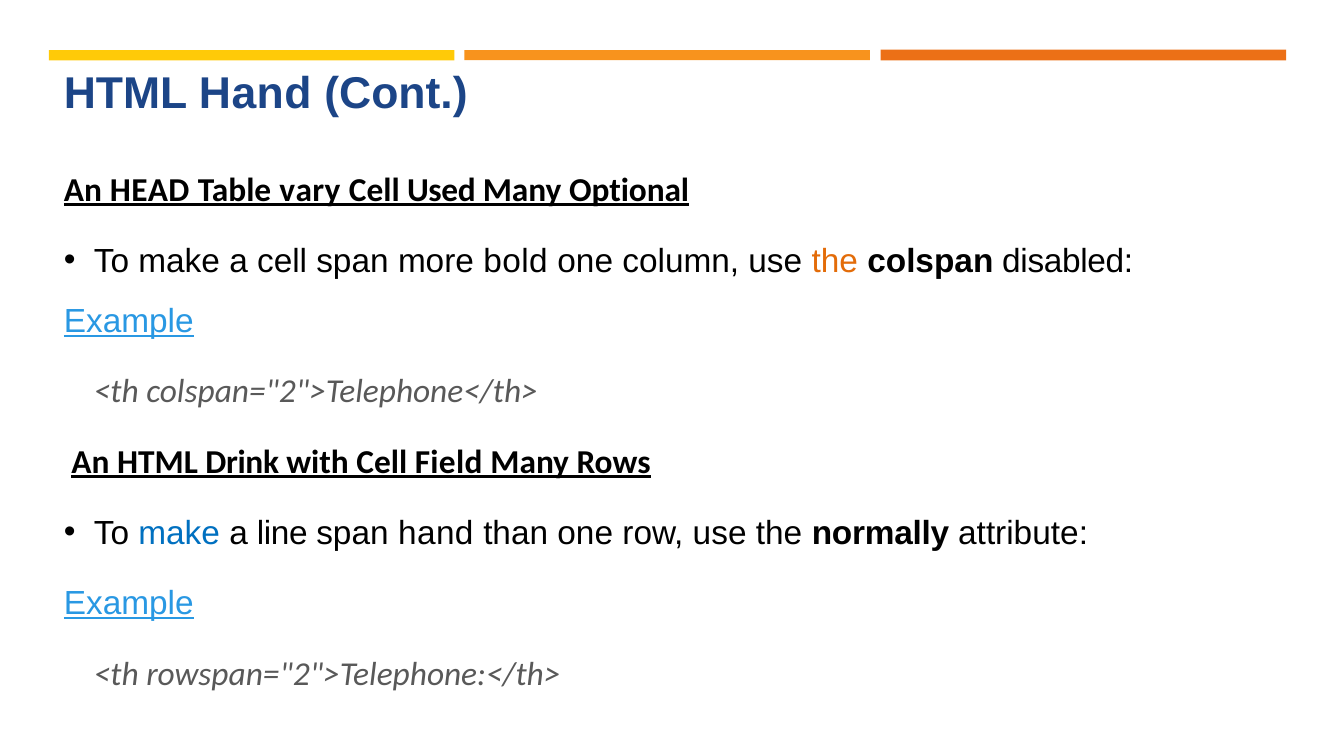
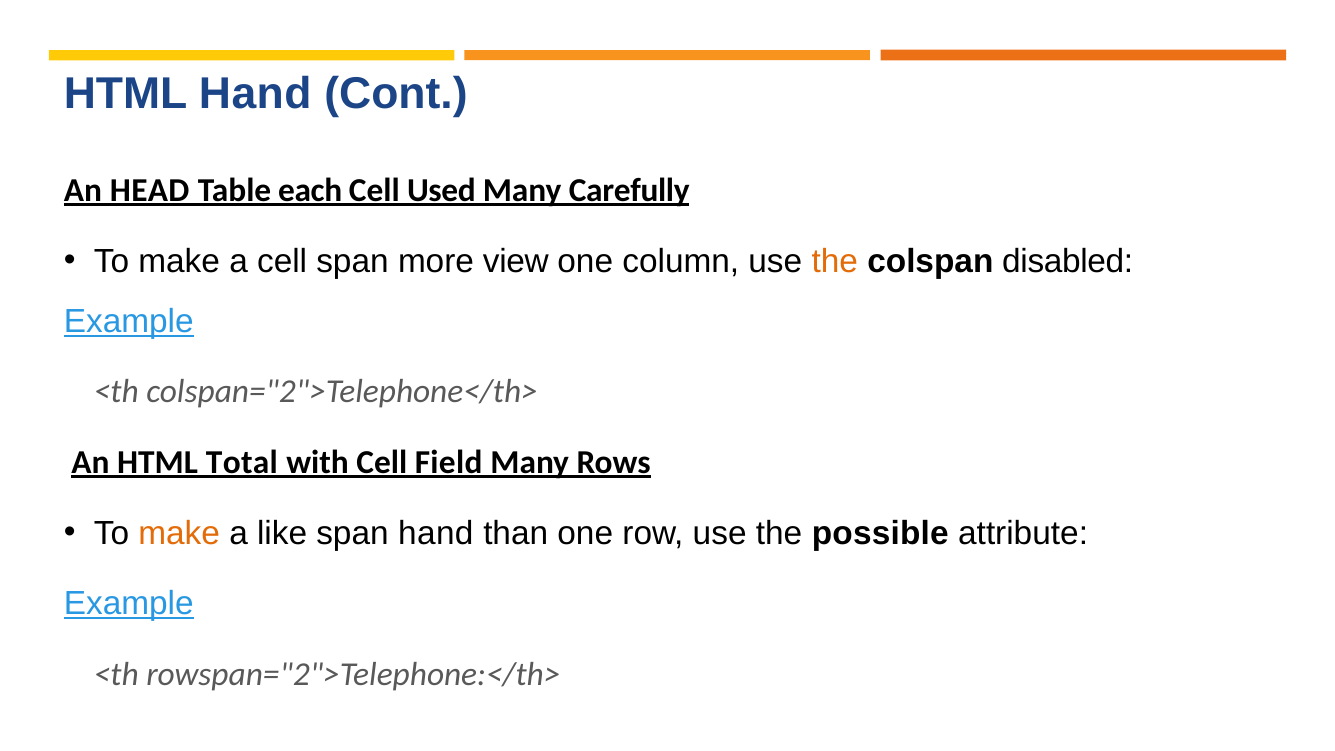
vary: vary -> each (310, 190)
Optional: Optional -> Carefully (629, 190)
bold: bold -> view (516, 261)
Drink: Drink -> Total (242, 462)
make colour: blue -> orange (179, 533)
line: line -> like (282, 533)
normally: normally -> possible (880, 533)
